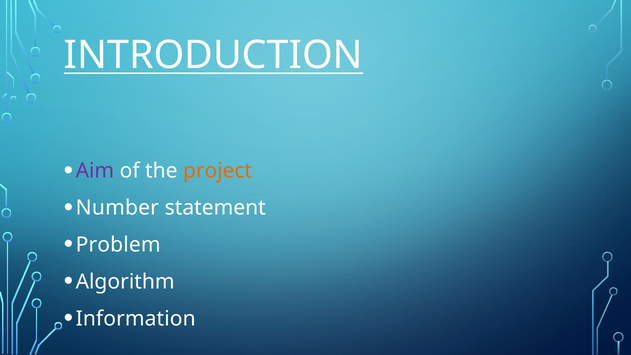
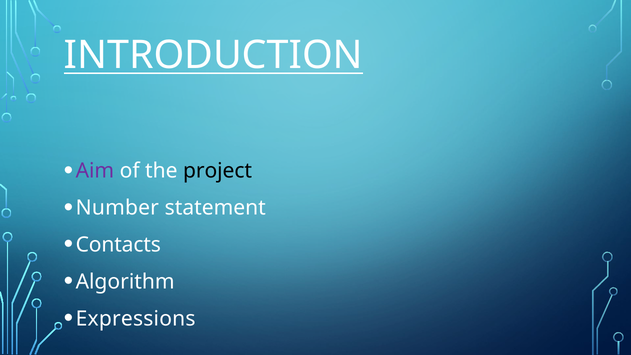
project colour: orange -> black (218, 171)
Problem: Problem -> Contacts (118, 245)
Information: Information -> Expressions (136, 319)
